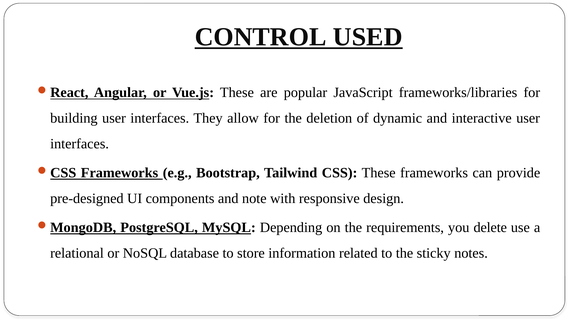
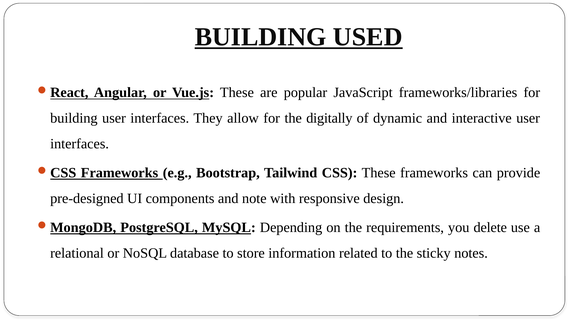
CONTROL: CONTROL -> BUILDING (261, 37)
deletion: deletion -> digitally (329, 118)
